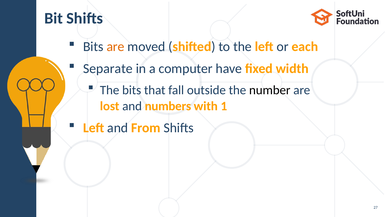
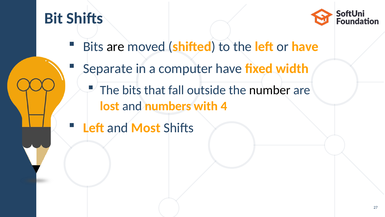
are colour: orange -> black (115, 46)
or each: each -> have (305, 46)
1: 1 -> 4 (224, 106)
From: From -> Most (146, 128)
